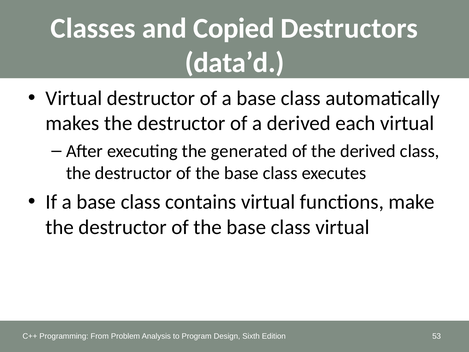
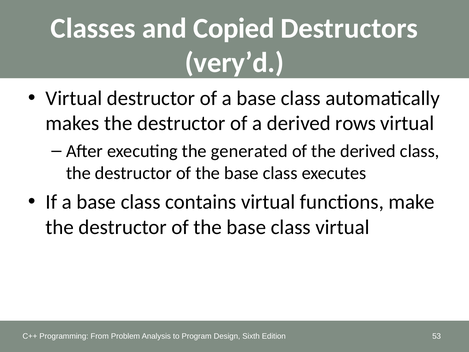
data’d: data’d -> very’d (234, 63)
each: each -> rows (356, 123)
